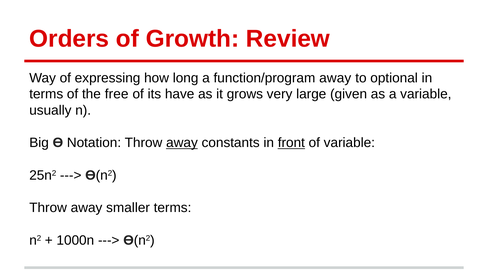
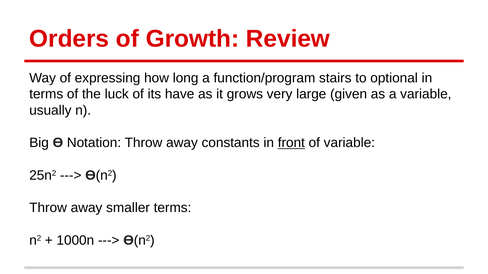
function/program away: away -> stairs (335, 78)
free: free -> luck (117, 94)
away underline: present -> none (182, 143)
